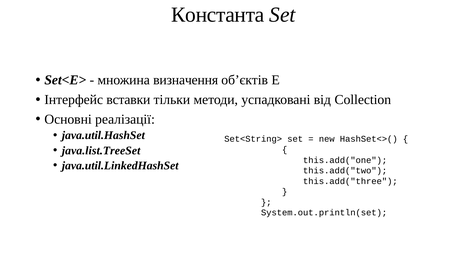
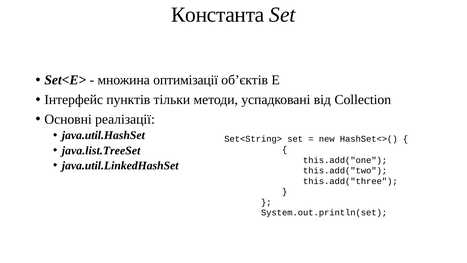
визначення: визначення -> оптимізації (186, 80)
вставки: вставки -> пунктів (128, 100)
